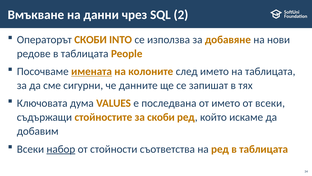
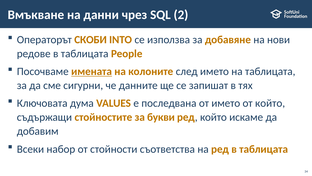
от всеки: всеки -> който (270, 103)
за скоби: скоби -> букви (161, 117)
набор underline: present -> none (61, 149)
